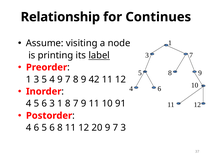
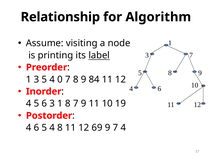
Continues: Continues -> Algorithm (158, 17)
4 9: 9 -> 0 (60, 79)
42: 42 -> 84 (94, 79)
91: 91 -> 19 (121, 104)
6 5 6: 6 -> 4 (52, 128)
20: 20 -> 69 (97, 128)
7 3: 3 -> 4 (123, 128)
